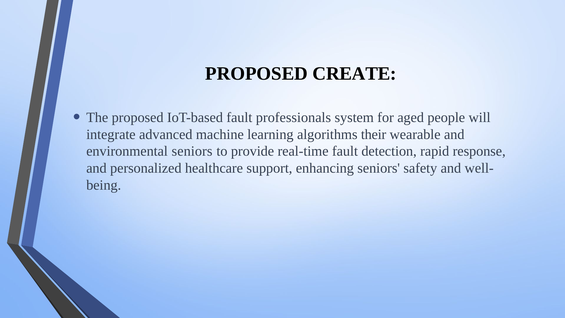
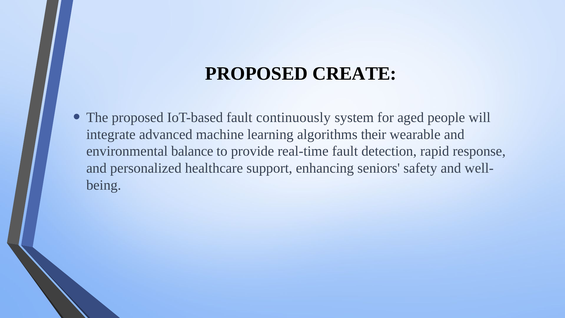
professionals: professionals -> continuously (293, 117)
environmental seniors: seniors -> balance (192, 151)
